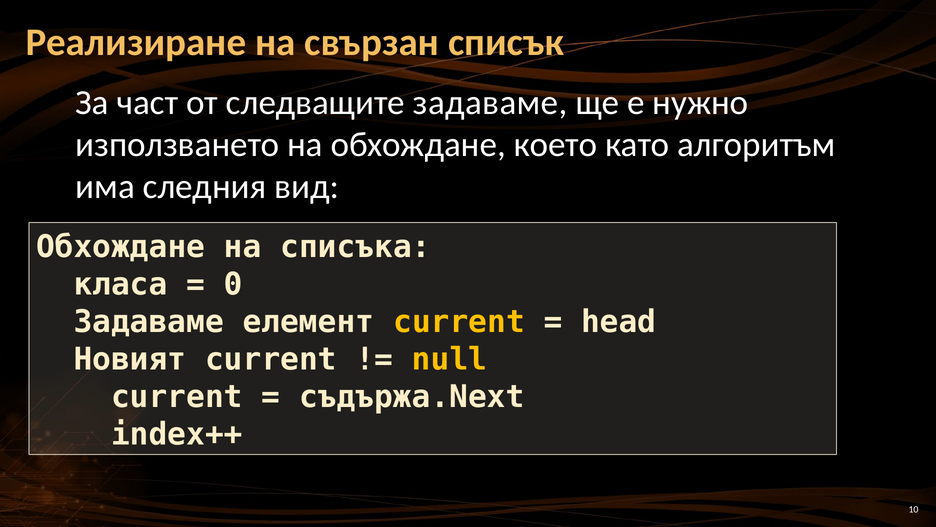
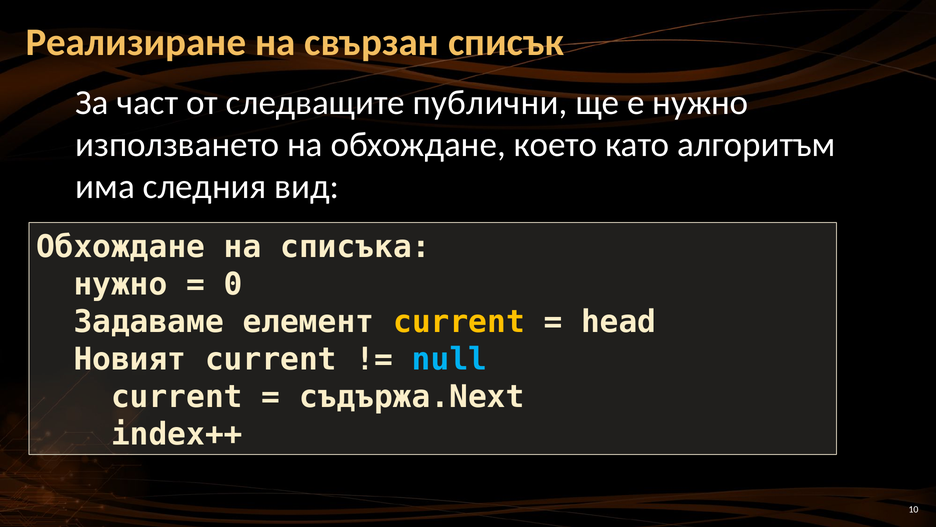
следващите задаваме: задаваме -> публични (490, 102)
класа: класа -> нужно (121, 284)
null colour: yellow -> light blue (450, 359)
